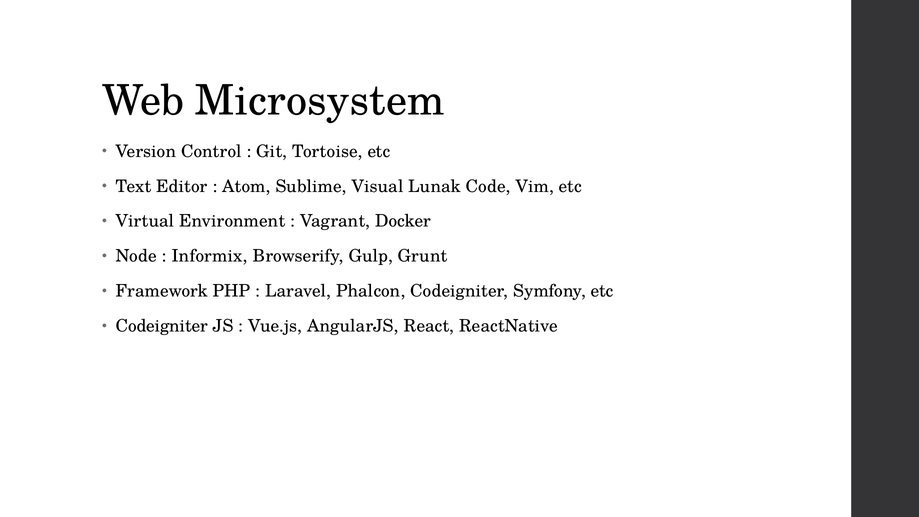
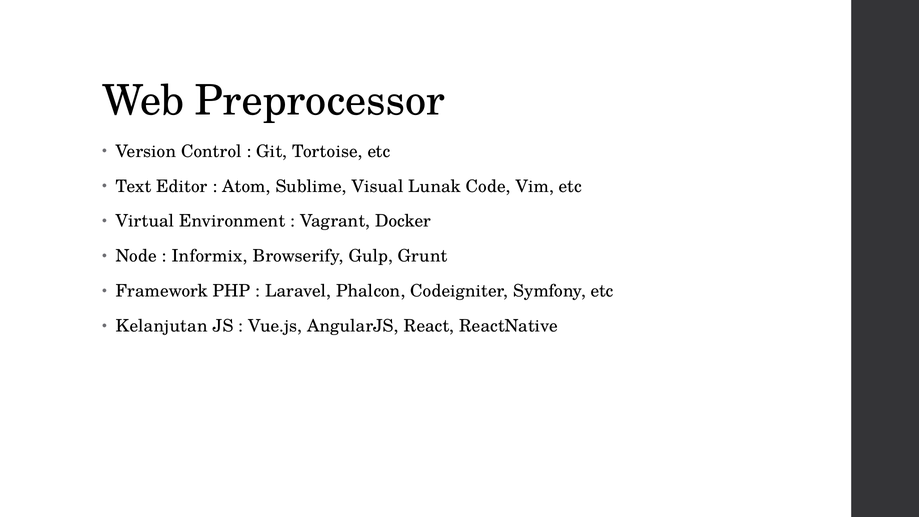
Microsystem: Microsystem -> Preprocessor (320, 101)
Codeigniter: Codeigniter -> Kelanjutan (162, 326)
